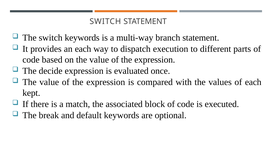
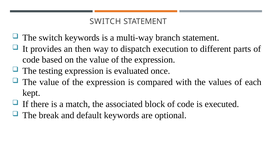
an each: each -> then (83, 49)
decide: decide -> testing (51, 71)
